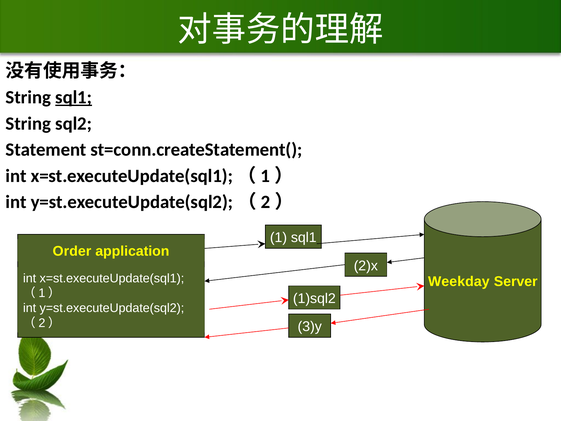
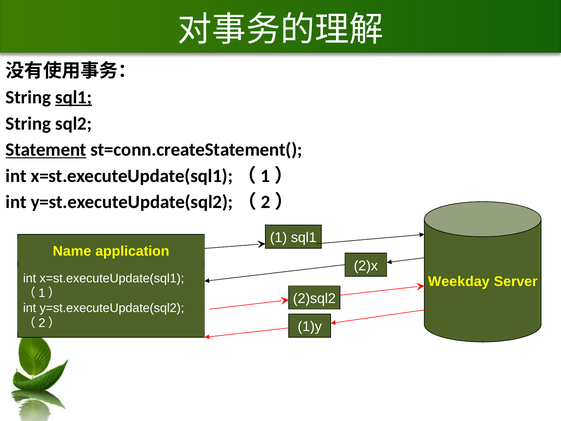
Statement underline: none -> present (46, 150)
Order: Order -> Name (72, 251)
1)sql2: 1)sql2 -> 2)sql2 (314, 298)
3)y: 3)y -> 1)y (310, 326)
